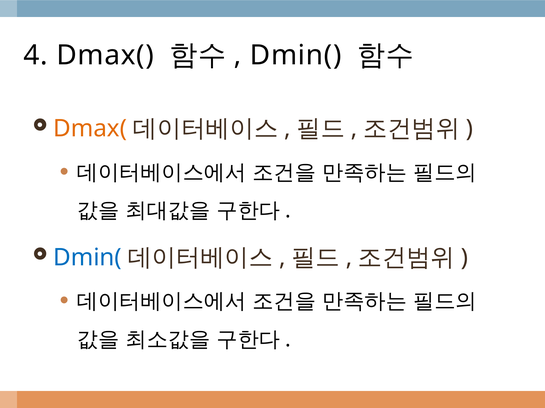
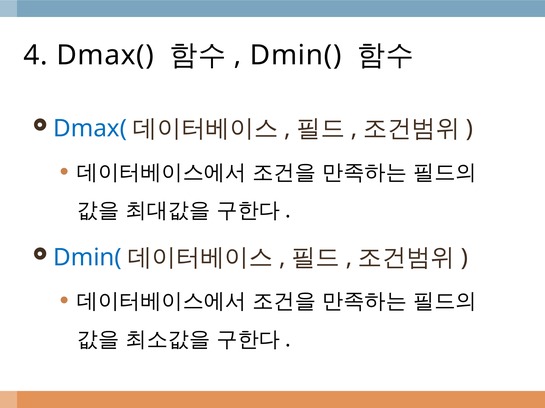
Dmax( colour: orange -> blue (90, 129)
